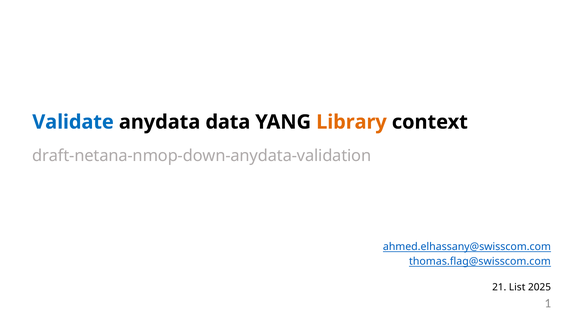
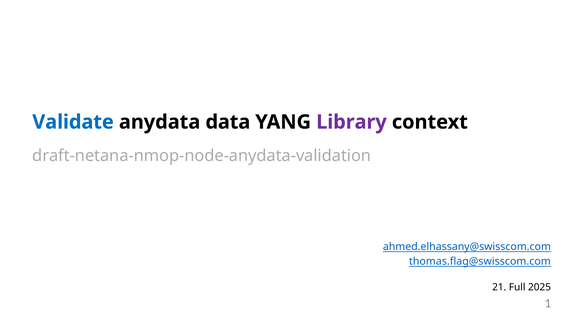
Library colour: orange -> purple (351, 122)
draft-netana-nmop-down-anydata-validation: draft-netana-nmop-down-anydata-validation -> draft-netana-nmop-node-anydata-validation (202, 156)
List: List -> Full (517, 287)
